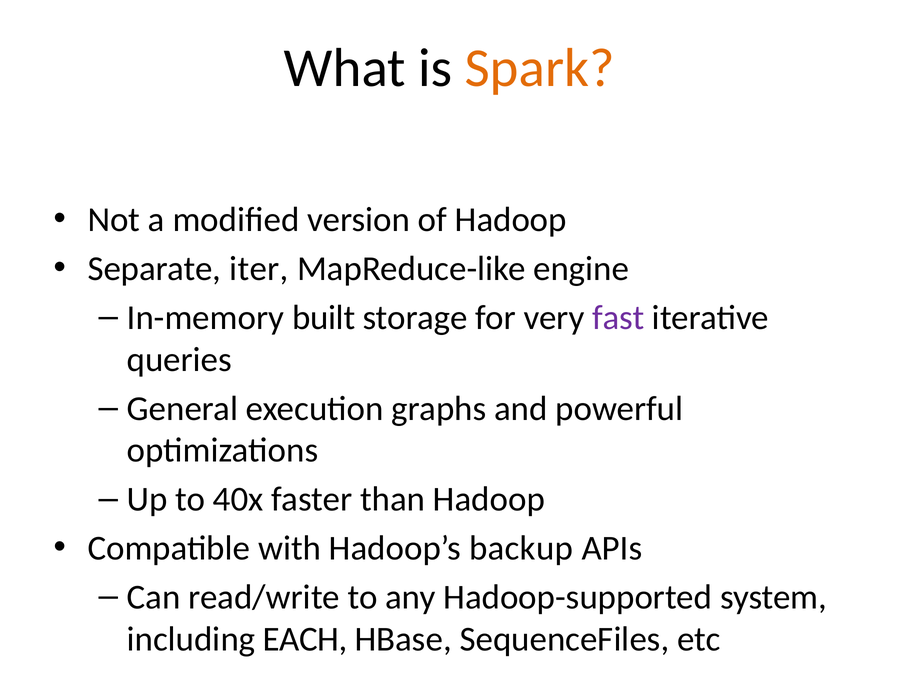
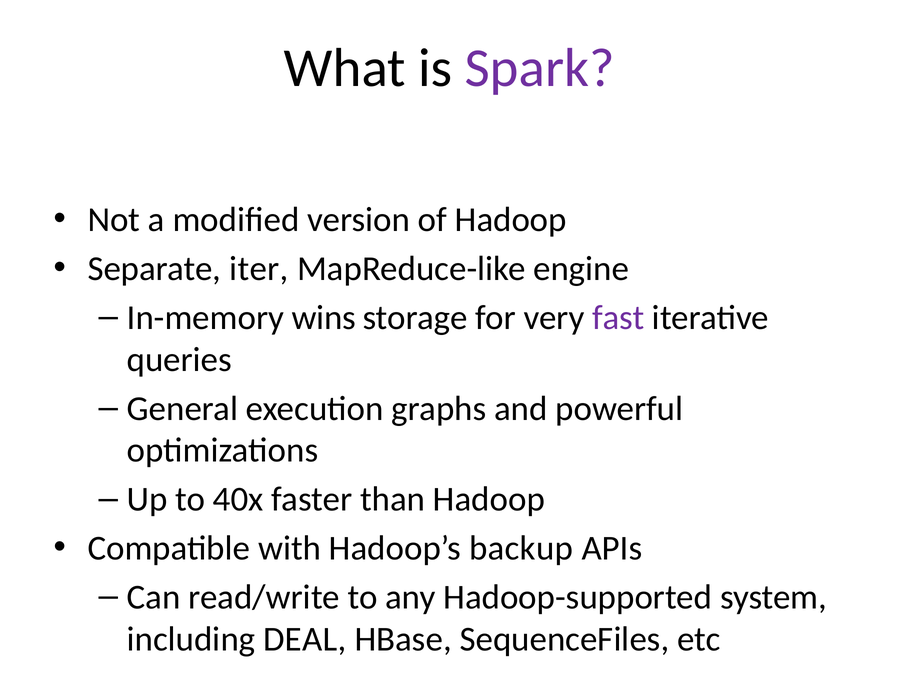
Spark colour: orange -> purple (540, 68)
built: built -> wins (324, 318)
EACH: EACH -> DEAL (305, 640)
